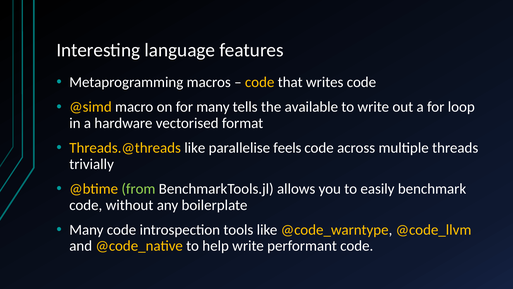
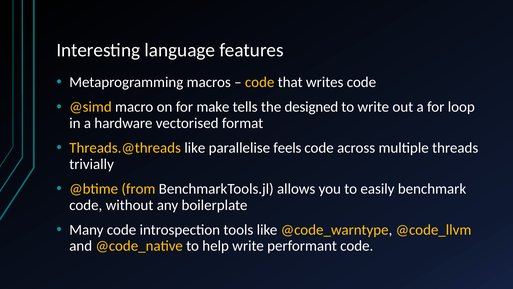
for many: many -> make (213, 107)
available: available -> designed (311, 107)
from colour: light green -> yellow (138, 189)
